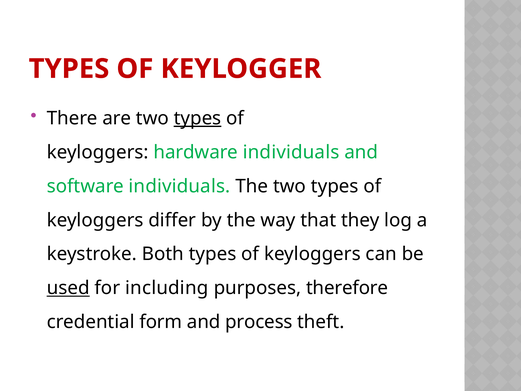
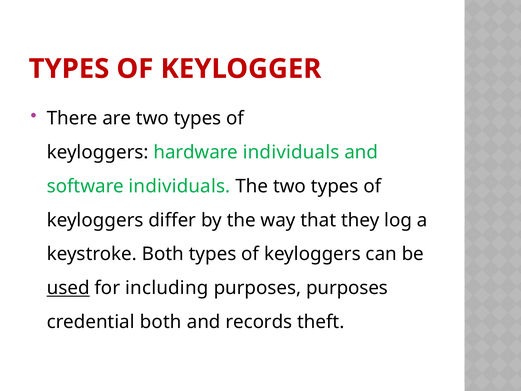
types underline: present -> none (198, 118)
purposes therefore: therefore -> purposes (347, 288)
credential form: form -> both (161, 322)
process: process -> records (259, 322)
